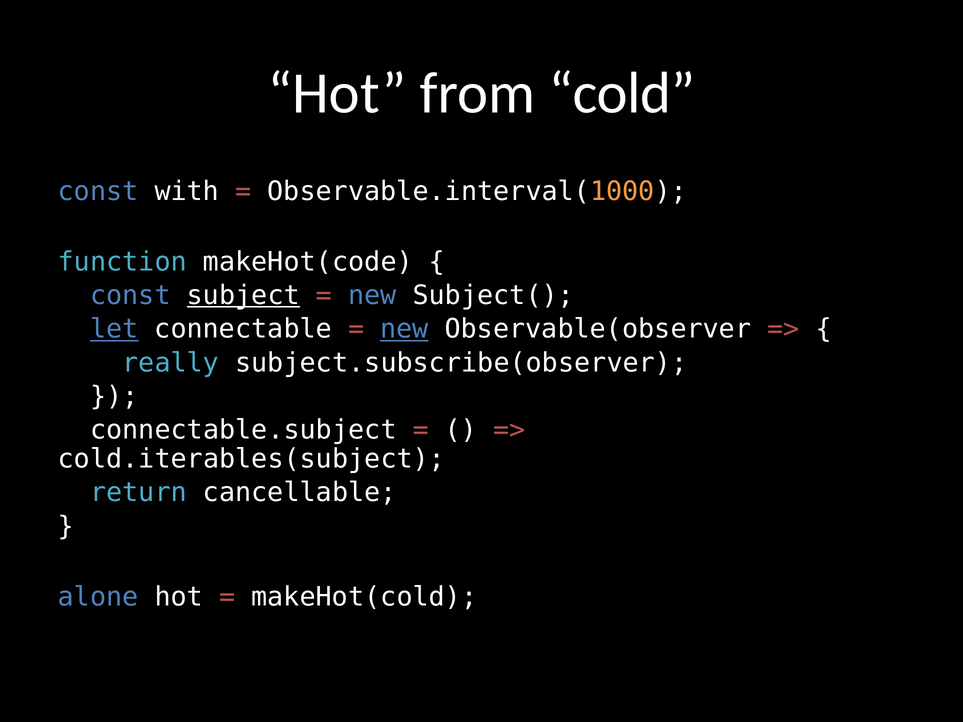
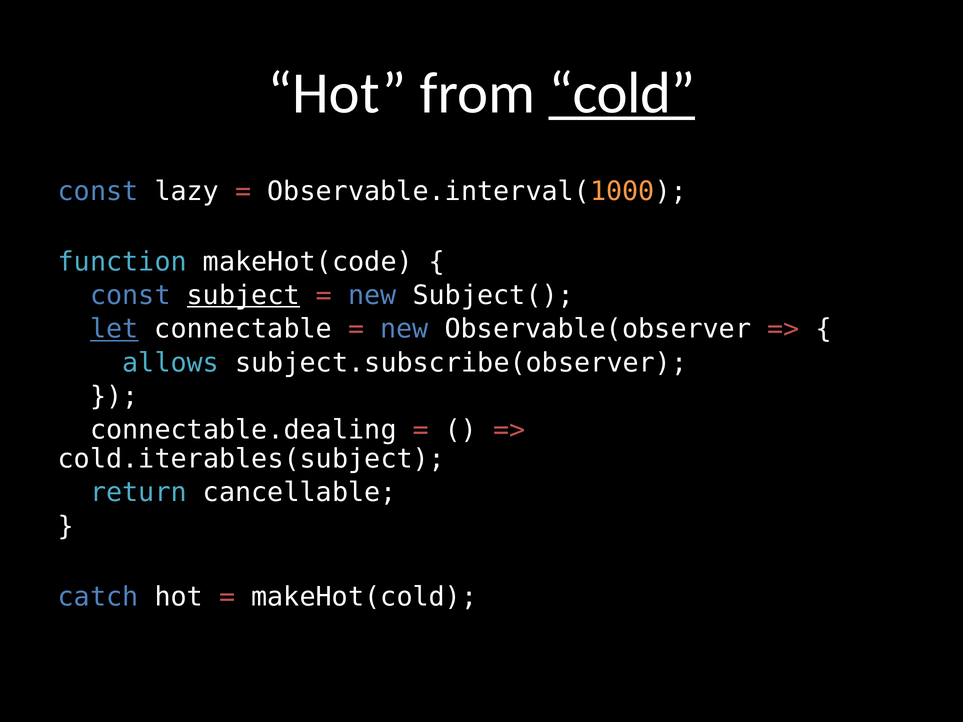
cold underline: none -> present (622, 93)
with: with -> lazy (187, 191)
new underline: present -> none (404, 329)
really: really -> allows (171, 363)
connectable.subject: connectable.subject -> connectable.dealing (243, 430)
alone: alone -> catch (98, 597)
